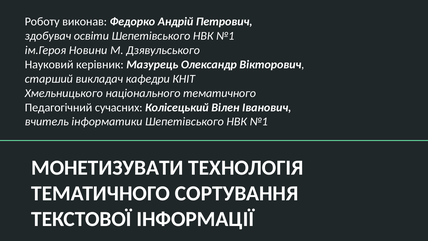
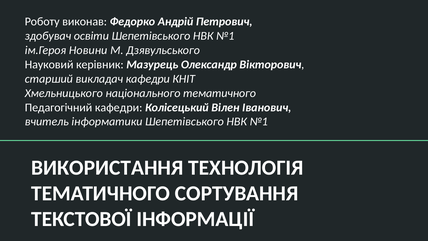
Педагогічний сучасних: сучасних -> кафедри (119, 107)
МОНЕТИЗУВАТИ: МОНЕТИЗУВАТИ -> ВИКОРИСТАННЯ (107, 168)
